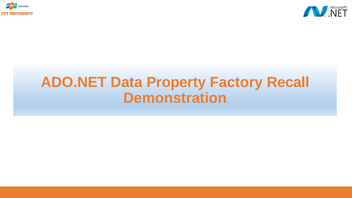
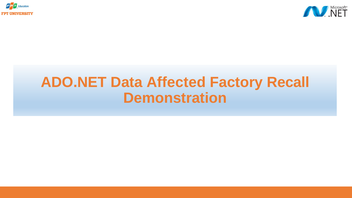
Property: Property -> Affected (176, 82)
